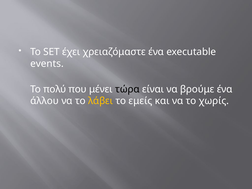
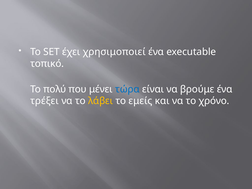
χρειαζόμαστε: χρειαζόμαστε -> χρησιμοποιεί (114, 52)
events: events -> τοπικό (47, 64)
τώρα colour: black -> blue (127, 89)
άλλου: άλλου -> τρέξει (44, 101)
χωρίς: χωρίς -> χρόνο (214, 101)
